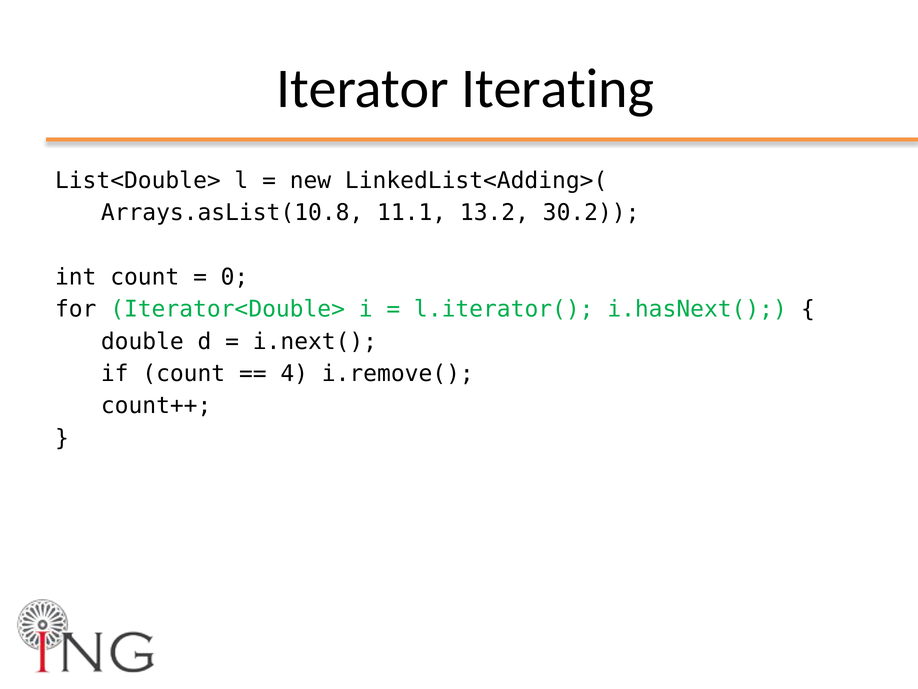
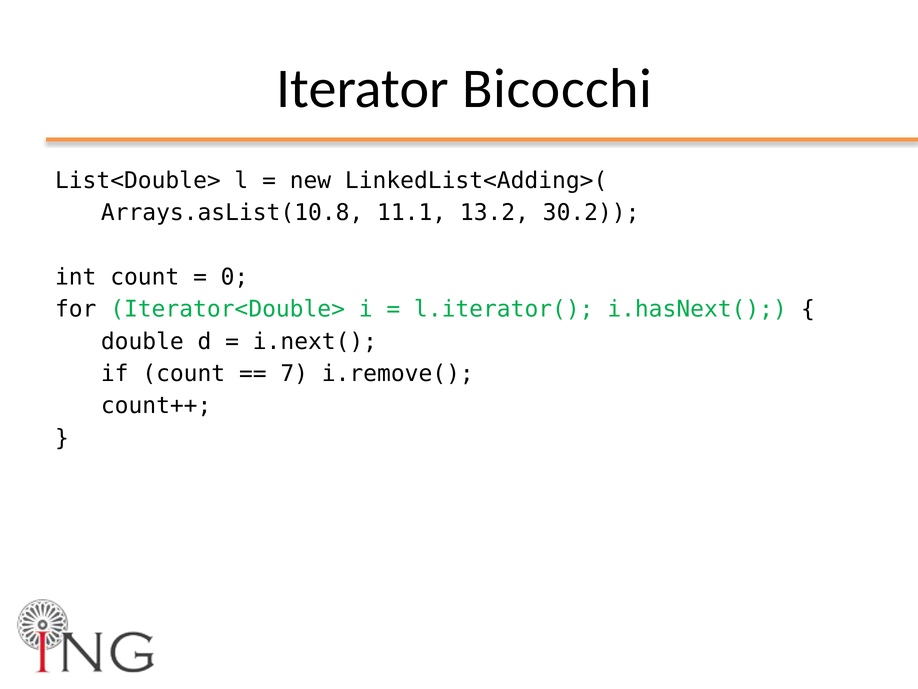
Iterating: Iterating -> Bicocchi (557, 89)
4: 4 -> 7 (294, 373)
